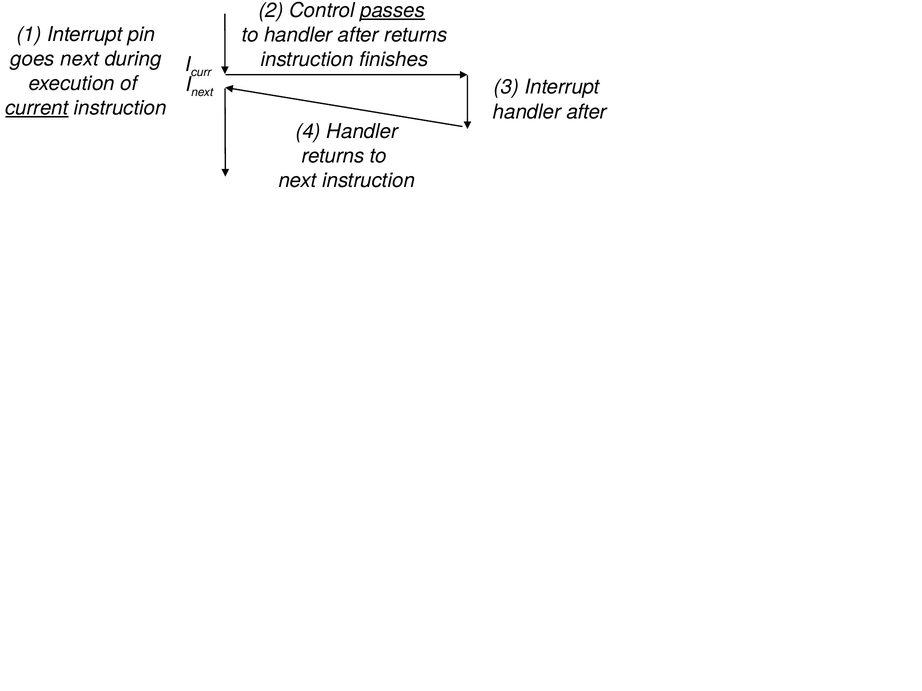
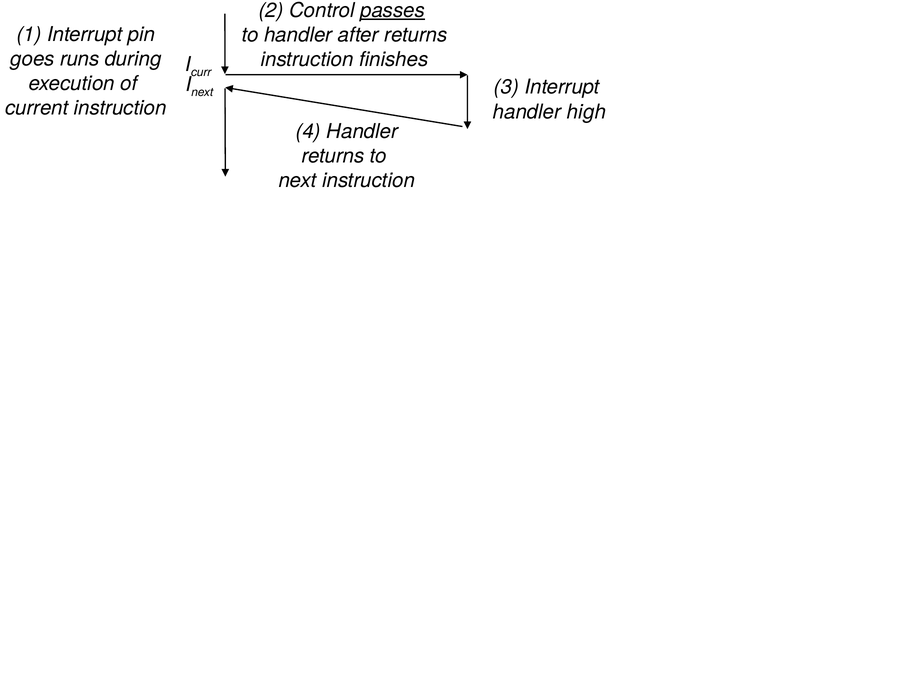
goes next: next -> runs (80, 59)
current underline: present -> none (37, 108)
after: after -> high (586, 112)
